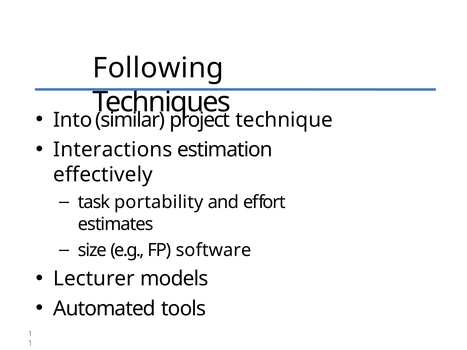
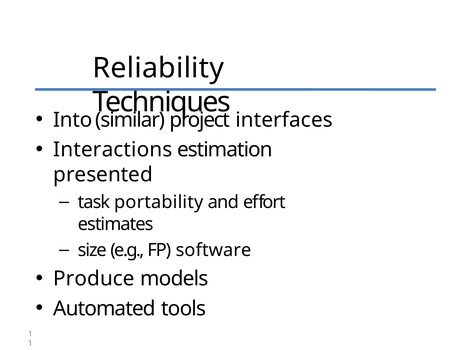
Following: Following -> Reliability (158, 68)
technique: technique -> interfaces (284, 120)
effectively: effectively -> presented (103, 175)
Lecturer: Lecturer -> Produce (94, 279)
